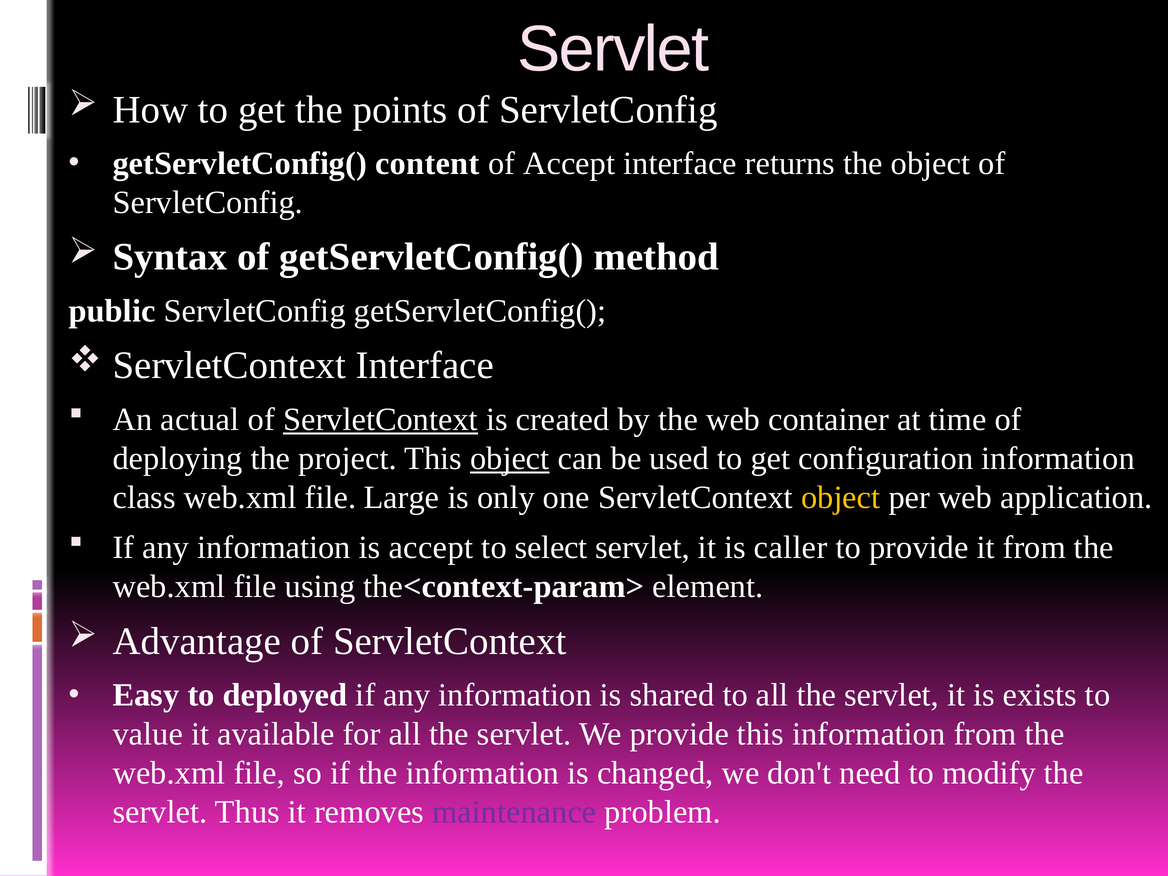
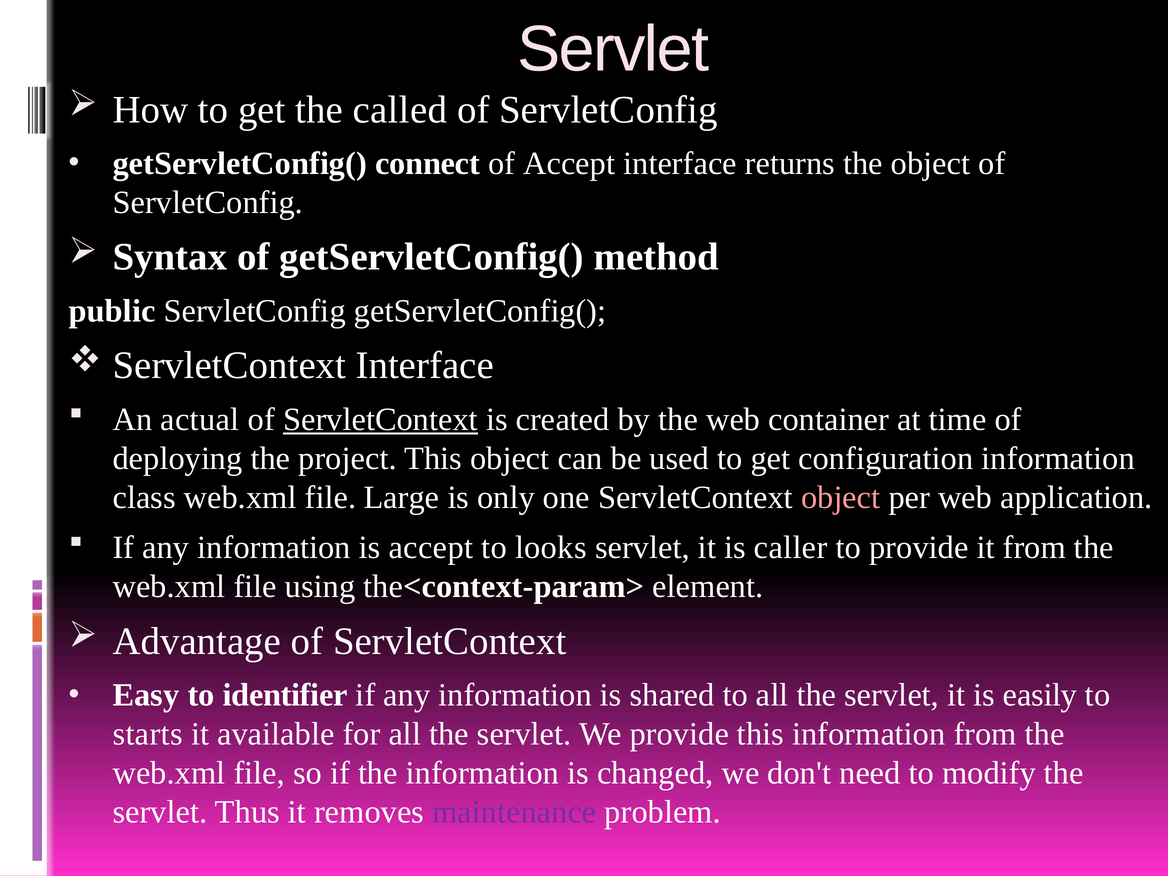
points: points -> called (400, 110)
content: content -> connect (427, 163)
object underline: present -> none (510, 458)
object colour: yellow -> pink (841, 497)
select: select -> looks (551, 548)
deployed: deployed -> identifier (285, 695)
exists: exists -> easily (1040, 695)
value: value -> starts (148, 734)
